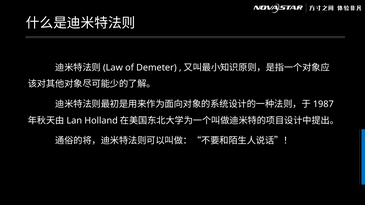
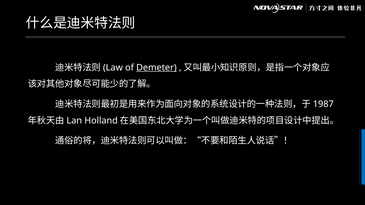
Demeter underline: none -> present (156, 68)
